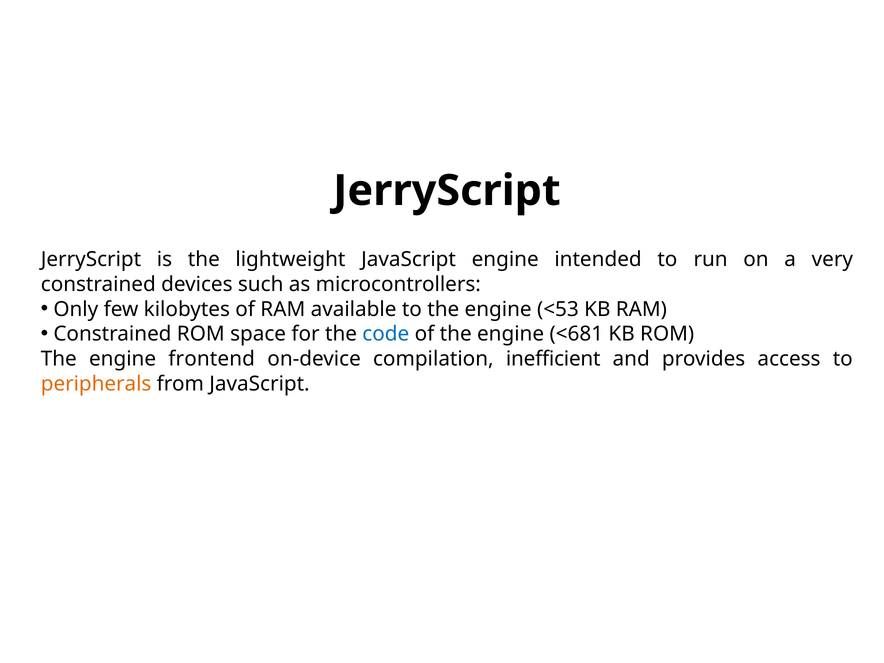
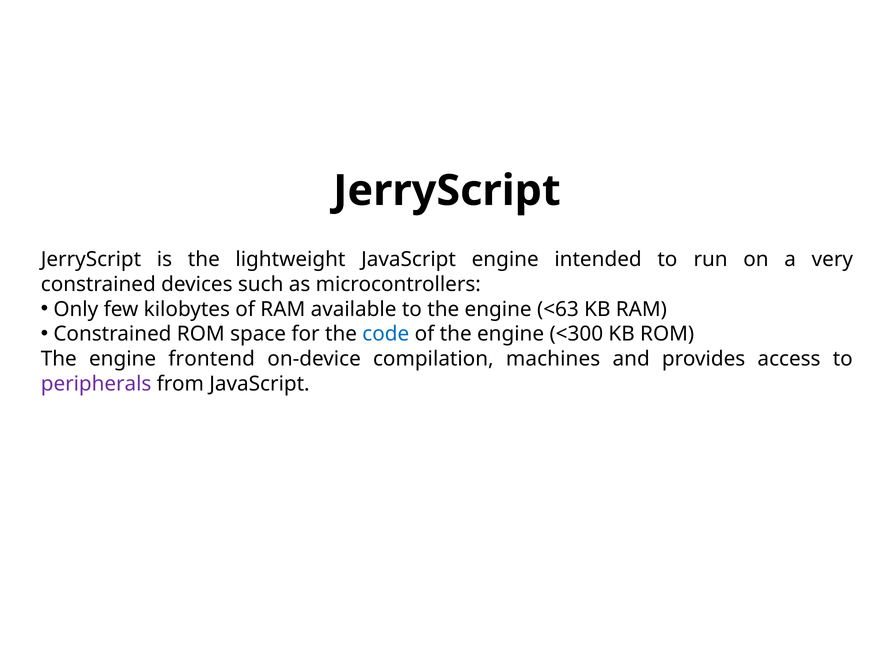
<53: <53 -> <63 (558, 309)
<681: <681 -> <300 (576, 334)
inefficient: inefficient -> machines (553, 359)
peripherals colour: orange -> purple (96, 384)
